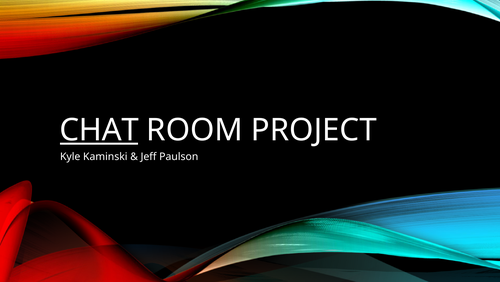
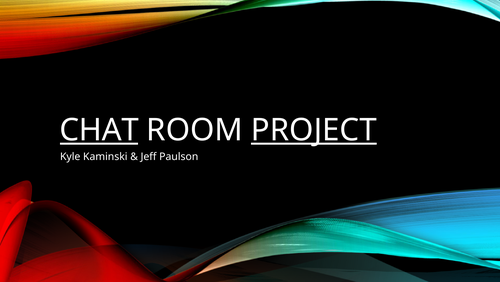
PROJECT underline: none -> present (314, 130)
